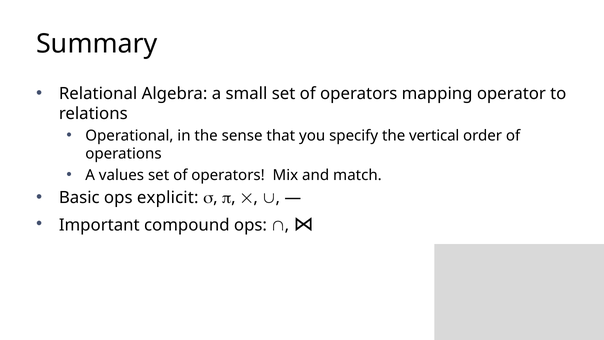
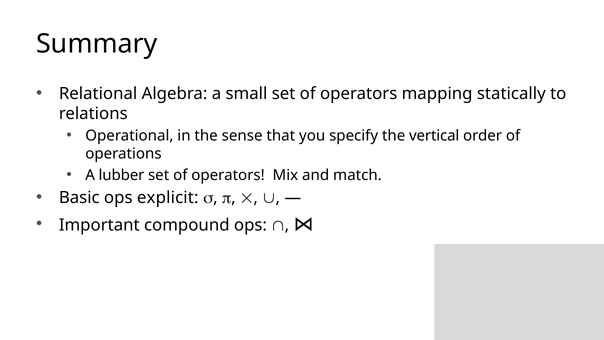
operator: operator -> statically (511, 94)
values: values -> lubber (122, 175)
